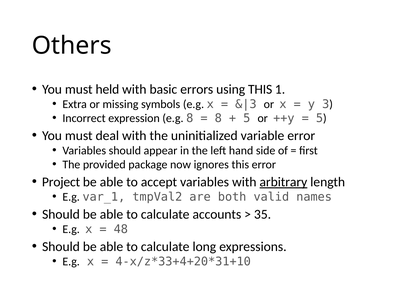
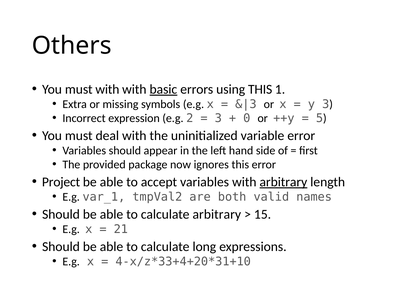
must held: held -> with (107, 89)
basic underline: none -> present (163, 89)
e.g 8: 8 -> 2 (190, 118)
8: 8 -> 3 (218, 118)
5: 5 -> 0 (247, 118)
calculate accounts: accounts -> arbitrary (217, 214)
35: 35 -> 15 (263, 214)
48: 48 -> 21 (121, 229)
